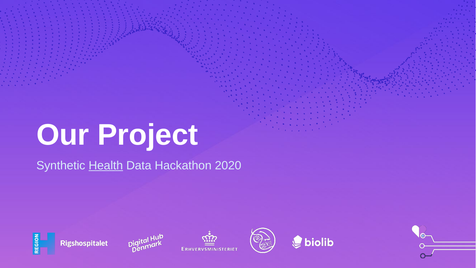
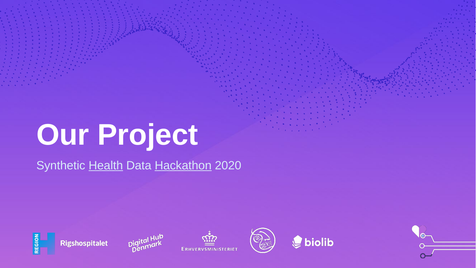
Hackathon underline: none -> present (183, 165)
